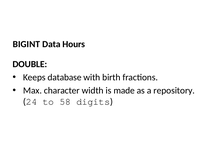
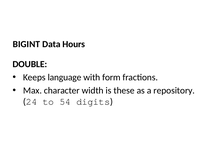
database: database -> language (65, 77)
birth: birth -> form (111, 77)
made: made -> these (124, 90)
58: 58 -> 54 (65, 101)
